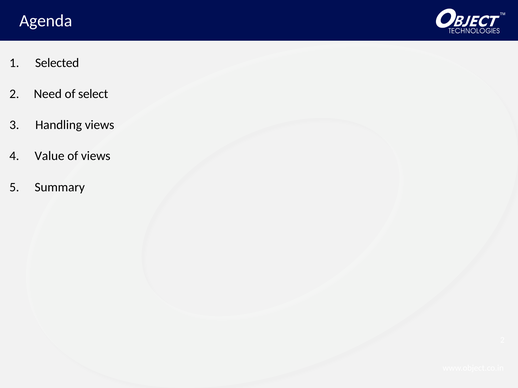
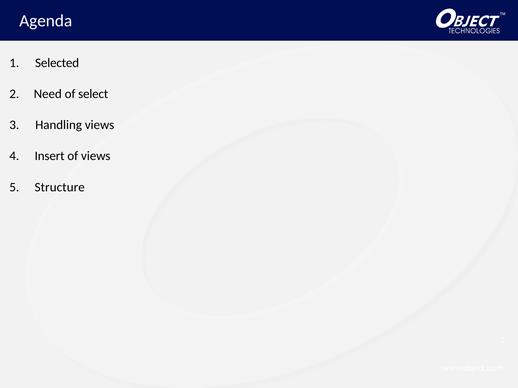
Value: Value -> Insert (50, 156)
Summary: Summary -> Structure (60, 187)
